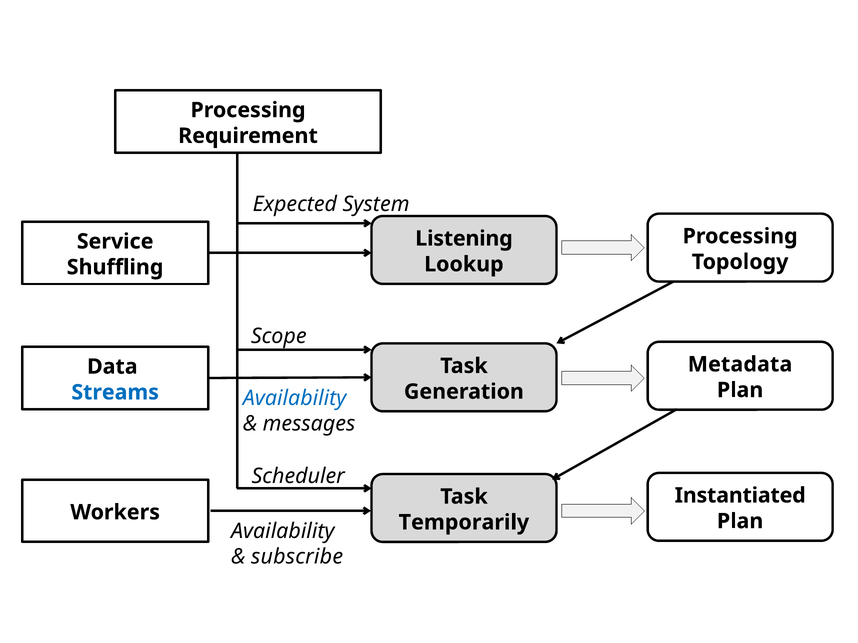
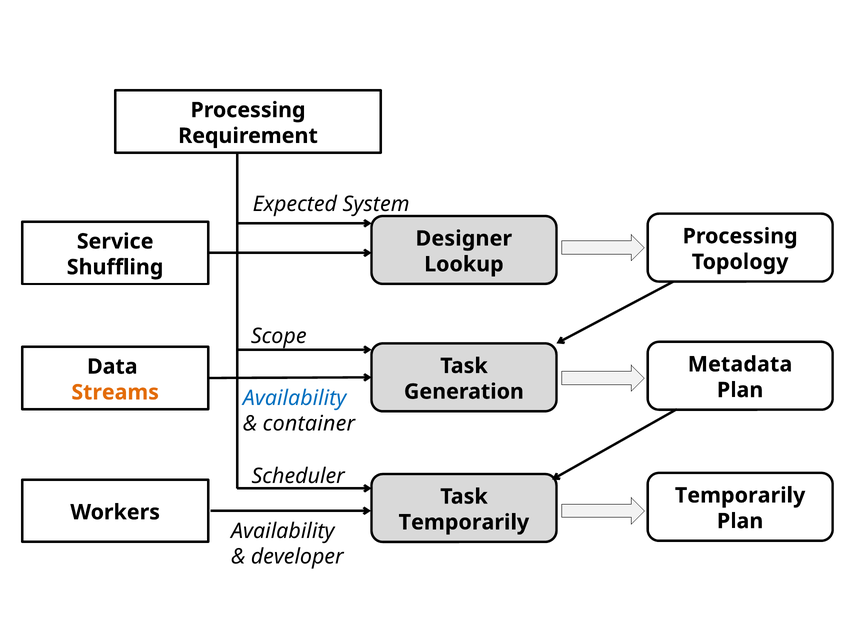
Listening: Listening -> Designer (464, 239)
Streams colour: blue -> orange (115, 393)
messages: messages -> container (309, 424)
Instantiated: Instantiated -> Temporarily (740, 496)
subscribe: subscribe -> developer (297, 557)
